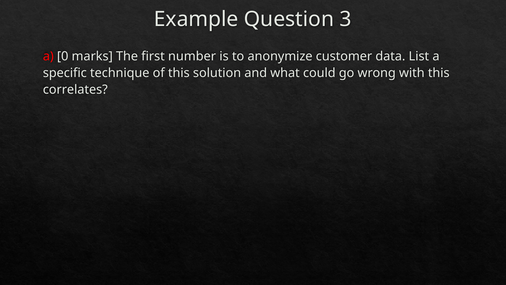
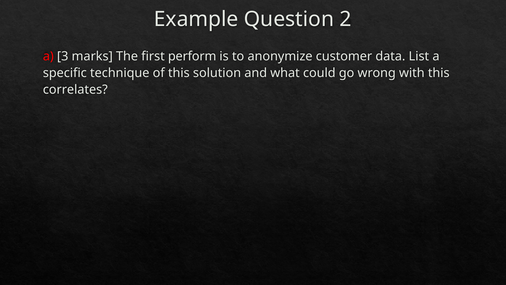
3: 3 -> 2 (346, 19)
0: 0 -> 3 (63, 56)
number: number -> perform (192, 56)
